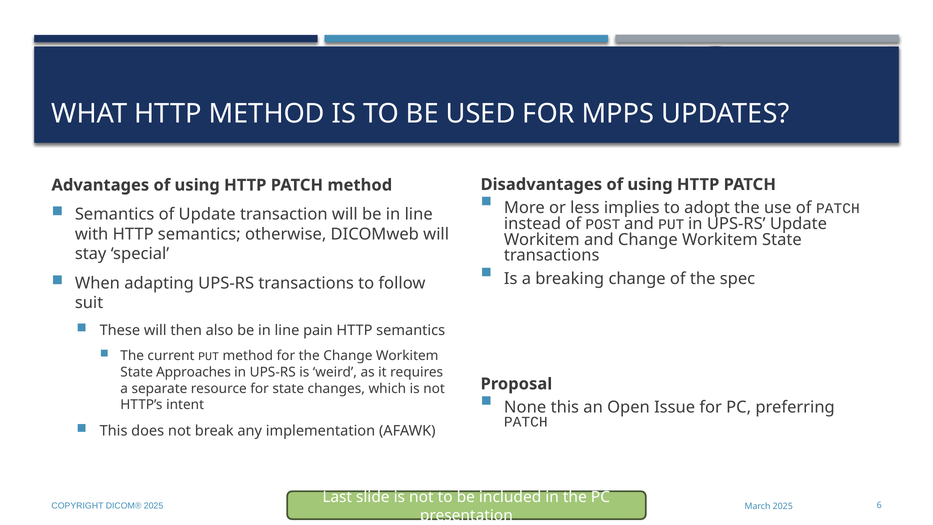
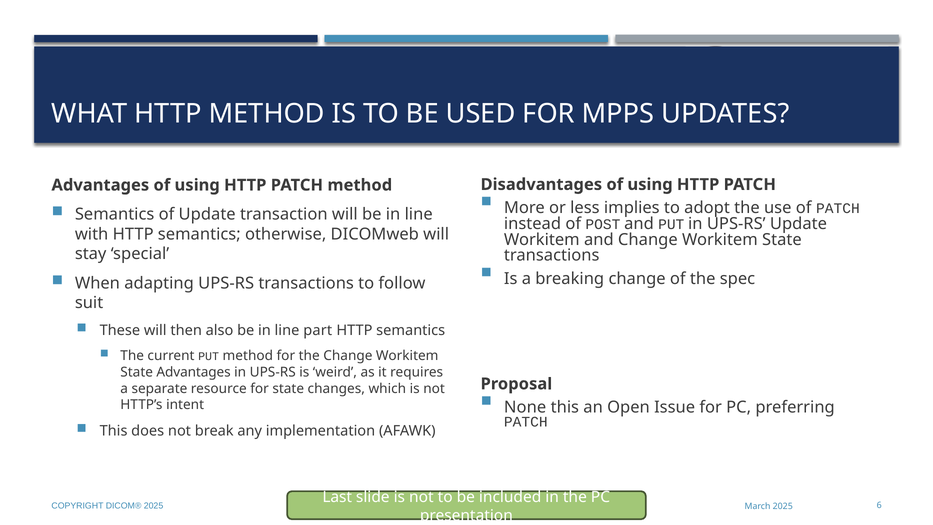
pain: pain -> part (318, 330)
State Approaches: Approaches -> Advantages (194, 372)
